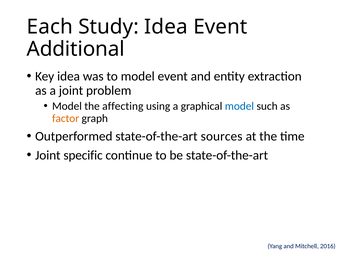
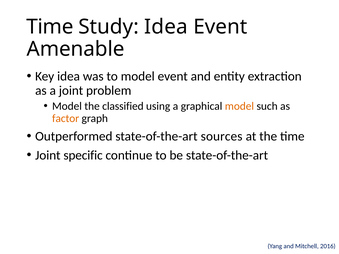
Each: Each -> Time (50, 27)
Additional: Additional -> Amenable (76, 49)
affecting: affecting -> classified (123, 106)
model colour: blue -> orange (239, 106)
